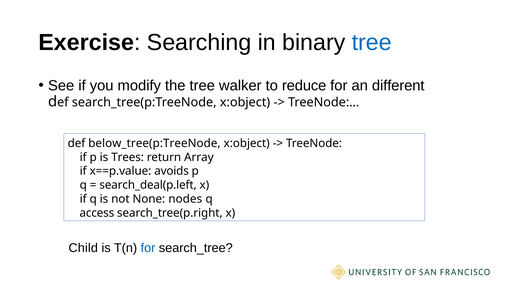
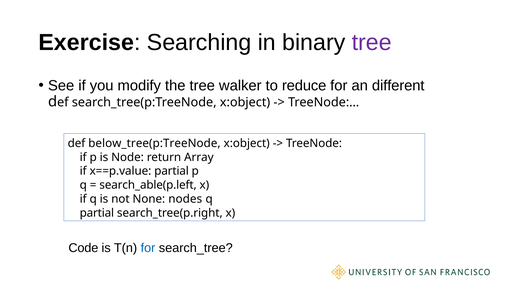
tree colour: blue -> purple (372, 43)
Trees: Trees -> Node (128, 157)
x==p.value avoids: avoids -> partial (172, 171)
search_deal(p.left: search_deal(p.left -> search_able(p.left (148, 185)
access: access -> partial (97, 213)
Child: Child -> Code (83, 248)
